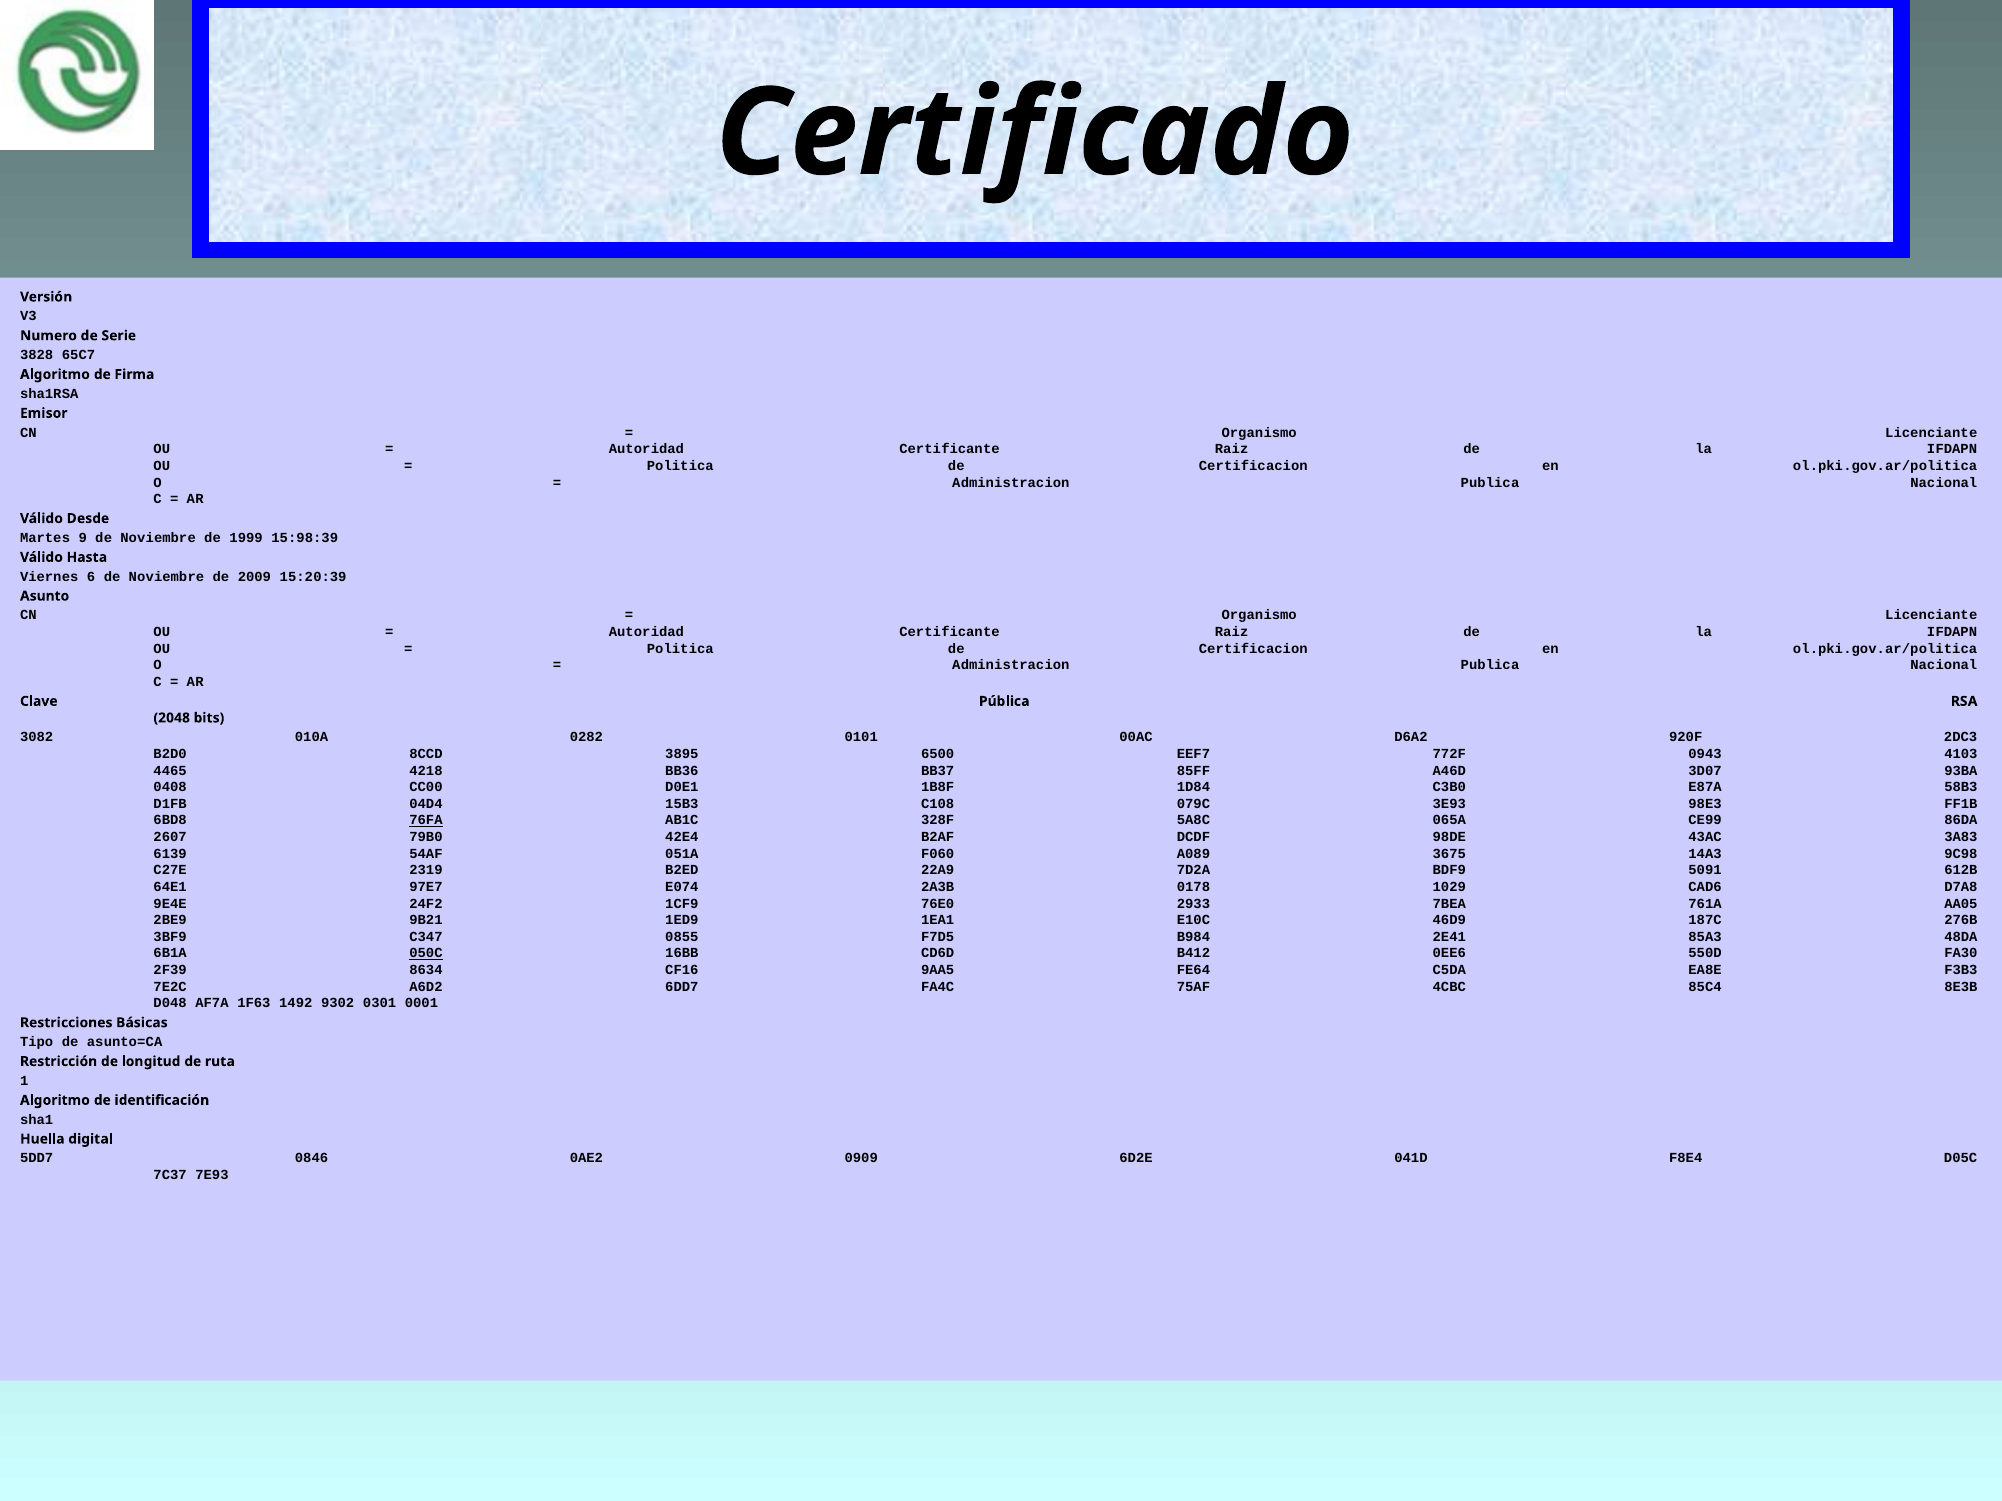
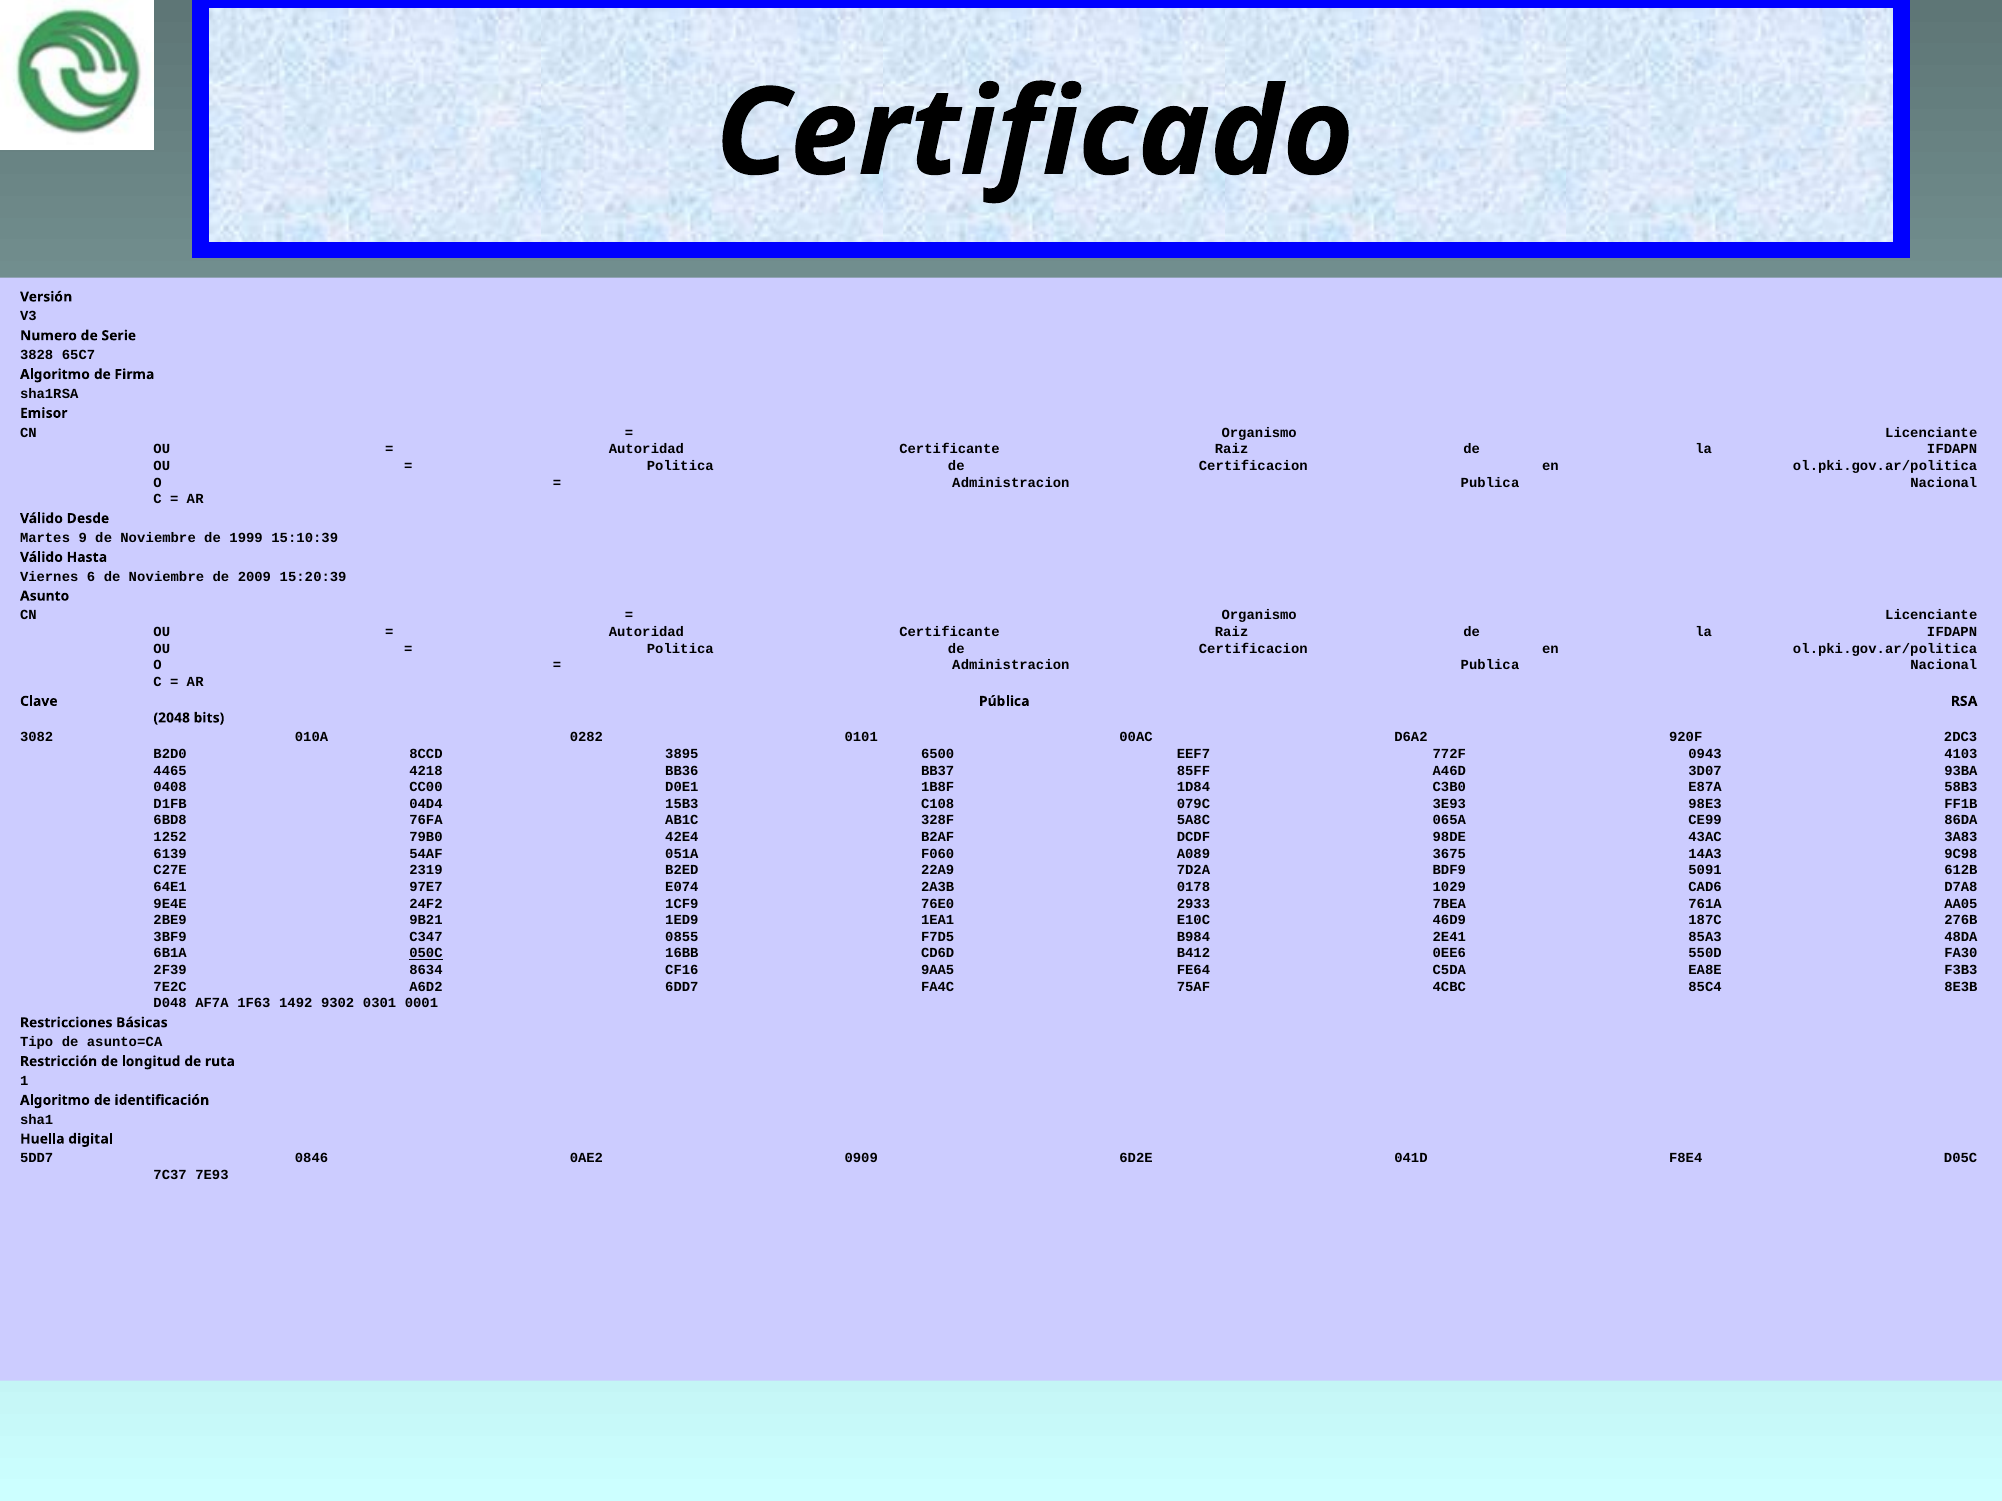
15:98:39: 15:98:39 -> 15:10:39 (305, 538)
76FA underline: present -> none (426, 821)
2607: 2607 -> 1252 (170, 837)
